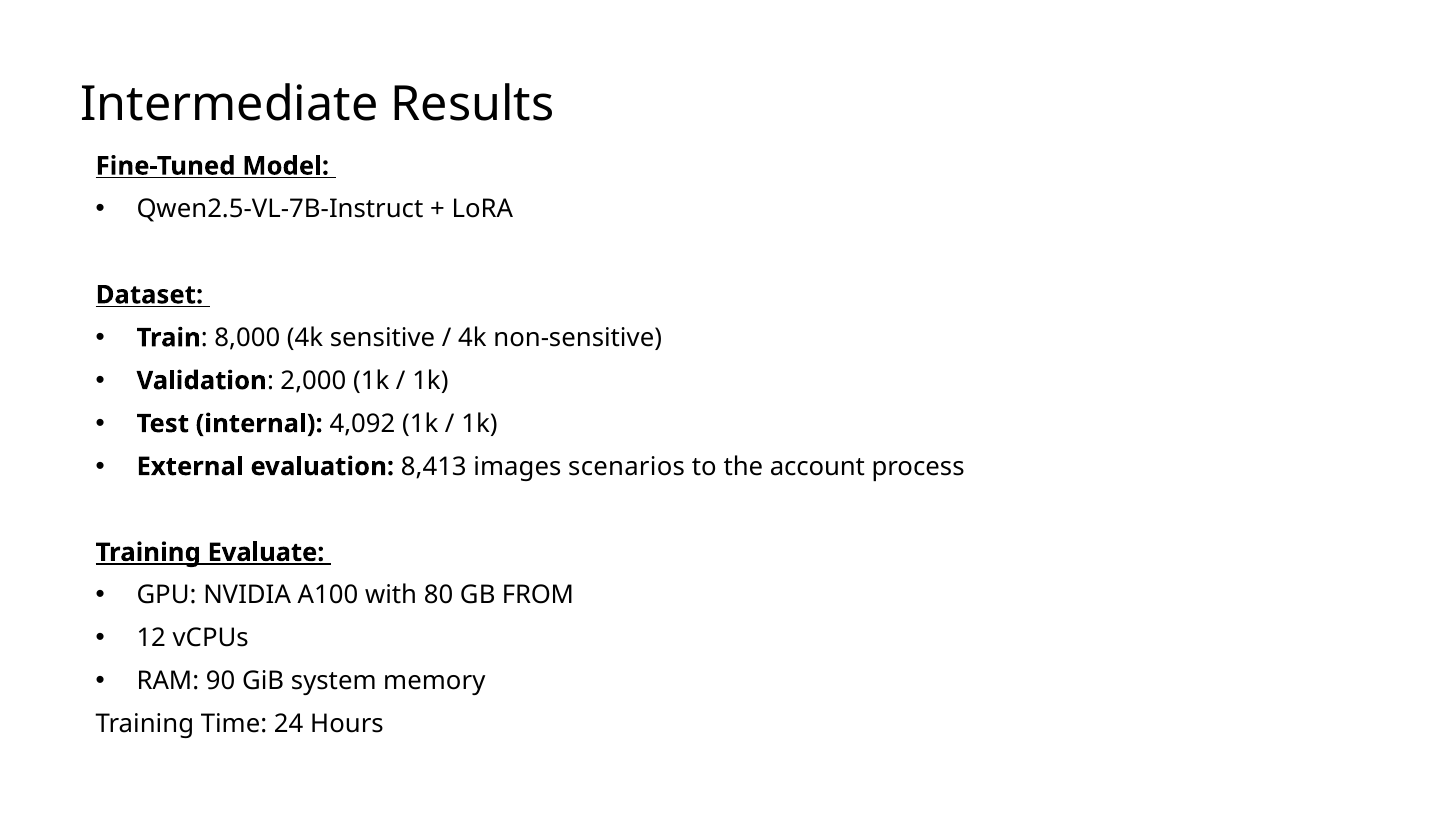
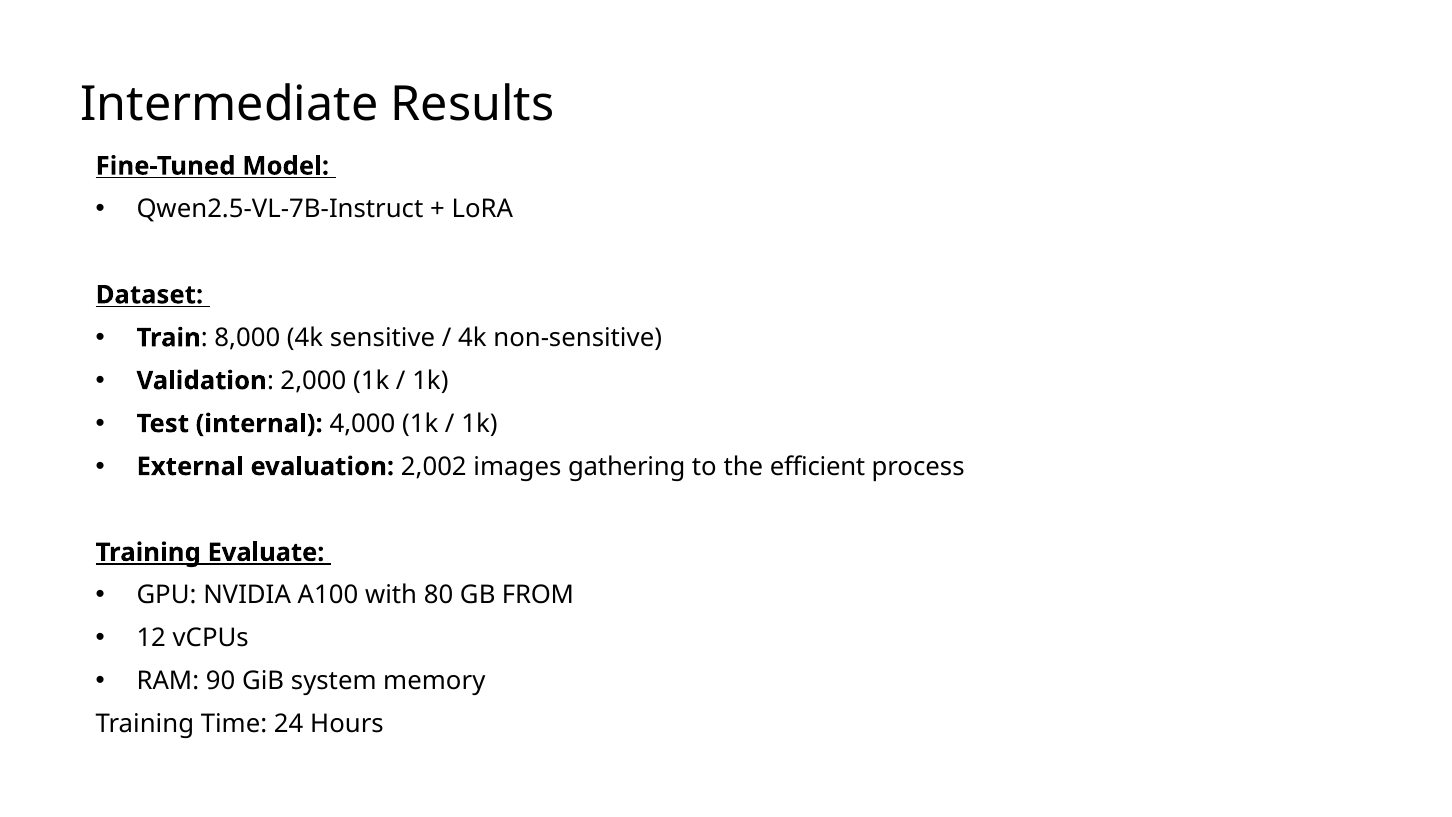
4,092: 4,092 -> 4,000 (362, 424)
8,413: 8,413 -> 2,002 (434, 466)
scenarios: scenarios -> gathering (627, 466)
account: account -> efficient (818, 466)
